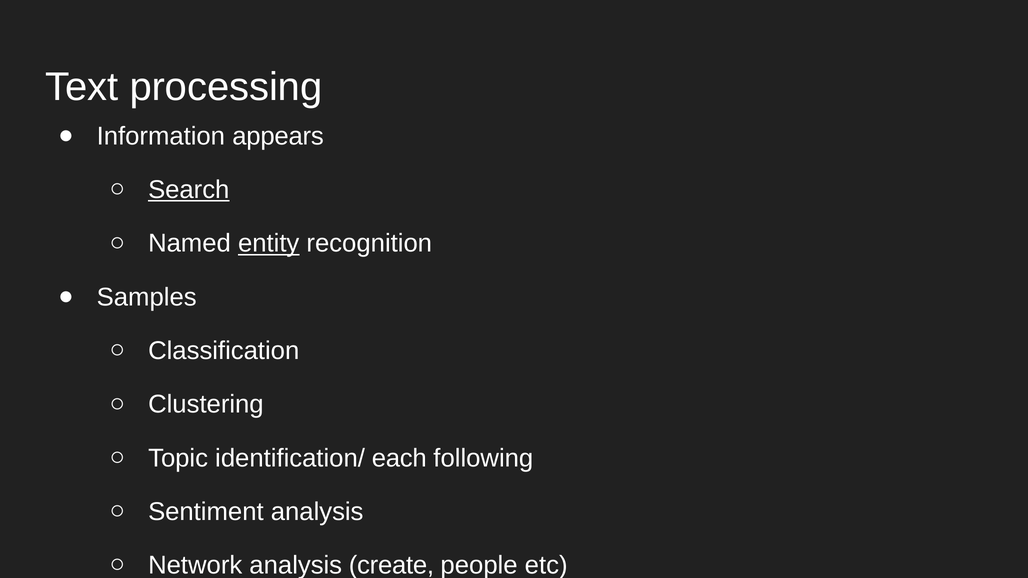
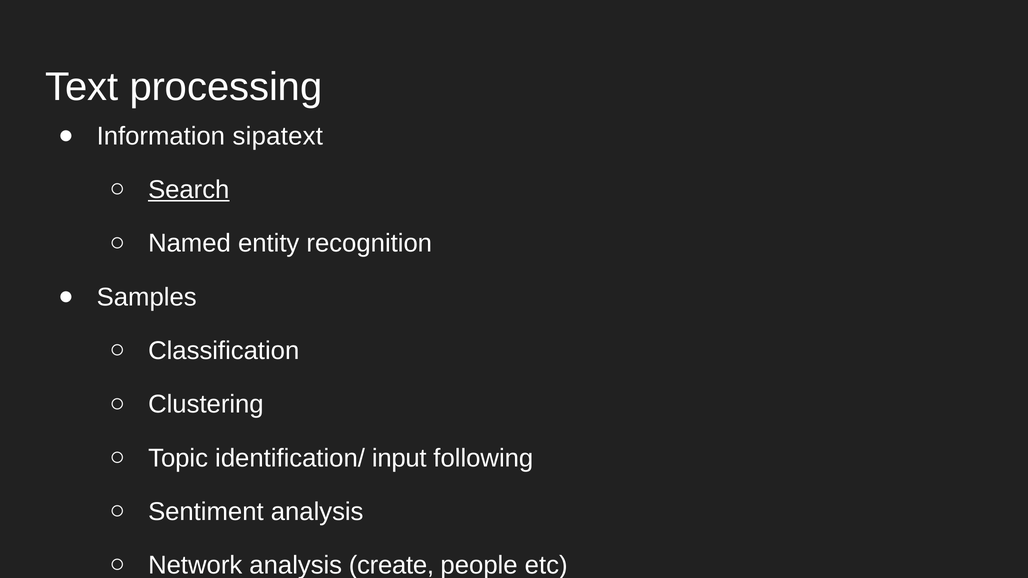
appears: appears -> sipatext (278, 136)
entity underline: present -> none (269, 244)
each: each -> input (399, 458)
